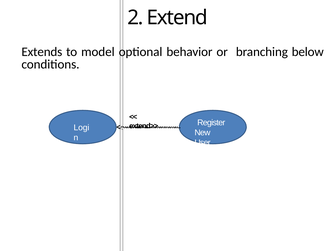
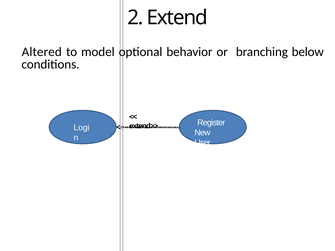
Extends: Extends -> Altered (42, 52)
